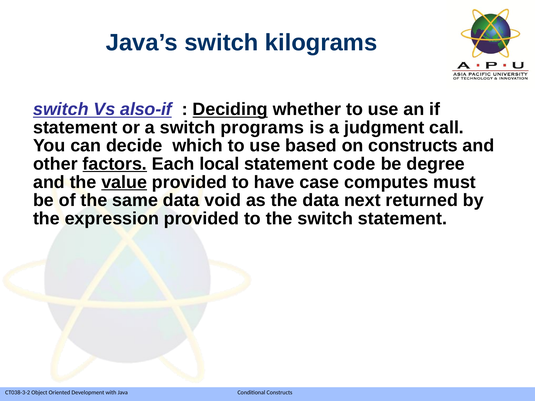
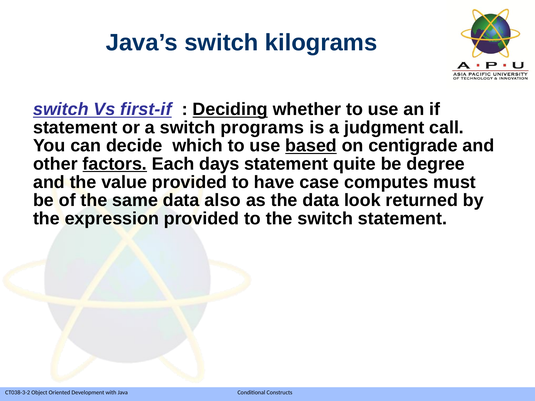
also-if: also-if -> first-if (146, 109)
based underline: none -> present (311, 146)
on constructs: constructs -> centigrade (413, 146)
local: local -> days (219, 164)
code: code -> quite (354, 164)
value underline: present -> none (124, 182)
void: void -> also (223, 200)
next: next -> look (362, 200)
